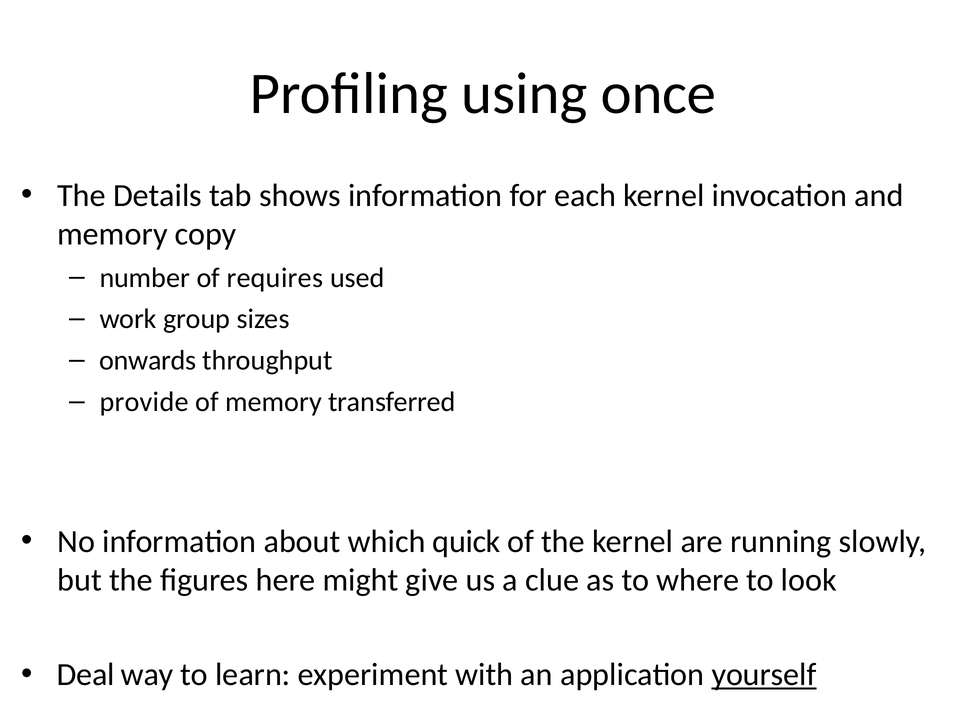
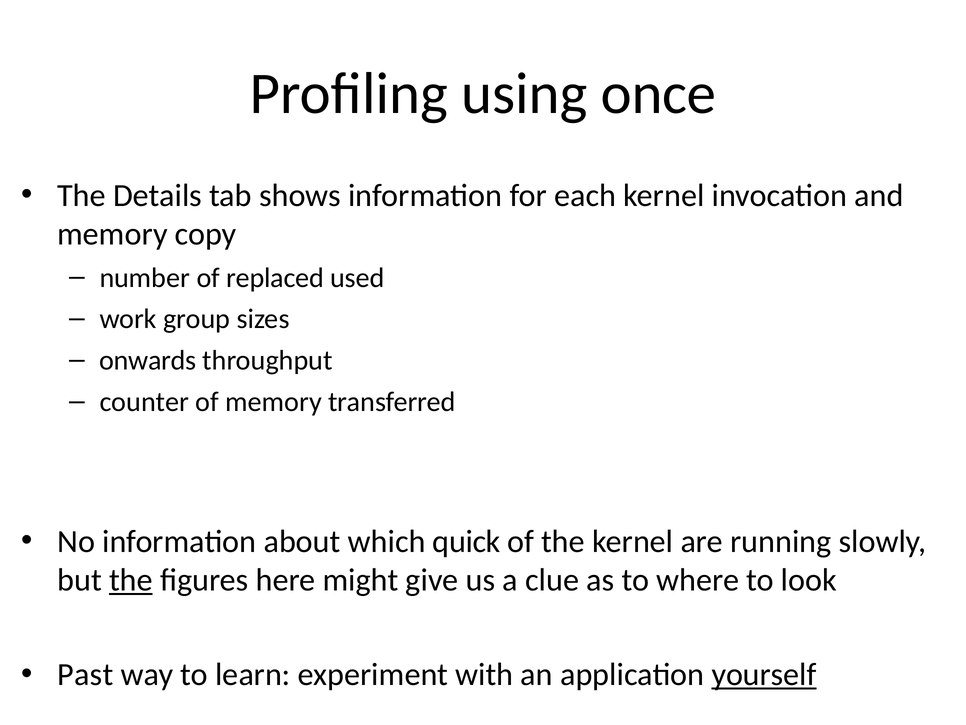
requires: requires -> replaced (275, 278)
provide: provide -> counter (144, 402)
the underline: none -> present (131, 580)
Deal: Deal -> Past (85, 674)
